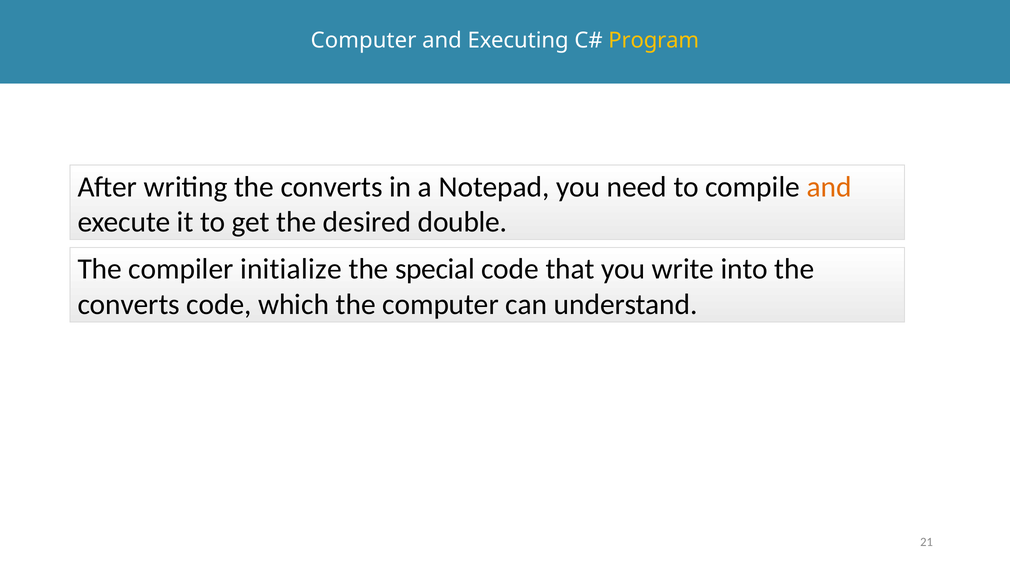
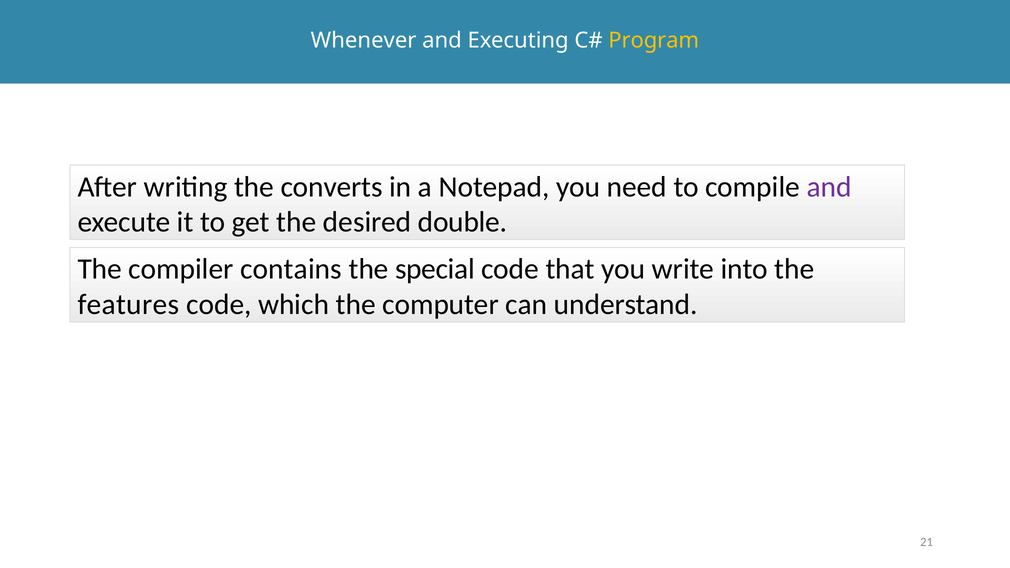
Computer: Computer -> Whenever (364, 40)
and colour: orange -> purple (829, 187)
initialize: initialize -> contains (291, 269)
converts: converts -> features (128, 304)
